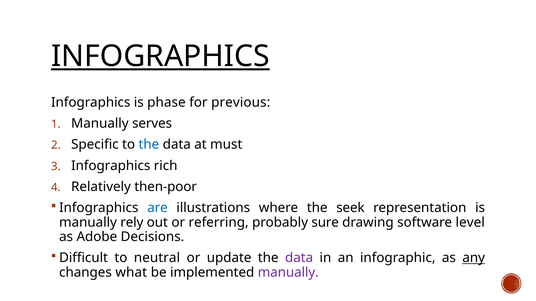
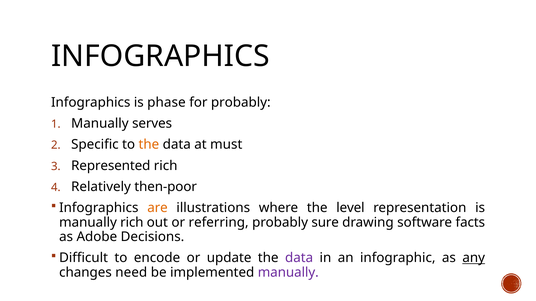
INFOGRAPHICS underline: present -> none (160, 56)
for previous: previous -> probably (241, 102)
the colour: blue -> orange (149, 145)
Infographics: Infographics -> Represented (111, 166)
are colour: blue -> orange (157, 208)
seek: seek -> level (350, 208)
manually rely: rely -> rich (132, 223)
level: level -> facts (470, 223)
neutral: neutral -> encode (157, 258)
what: what -> need (131, 273)
